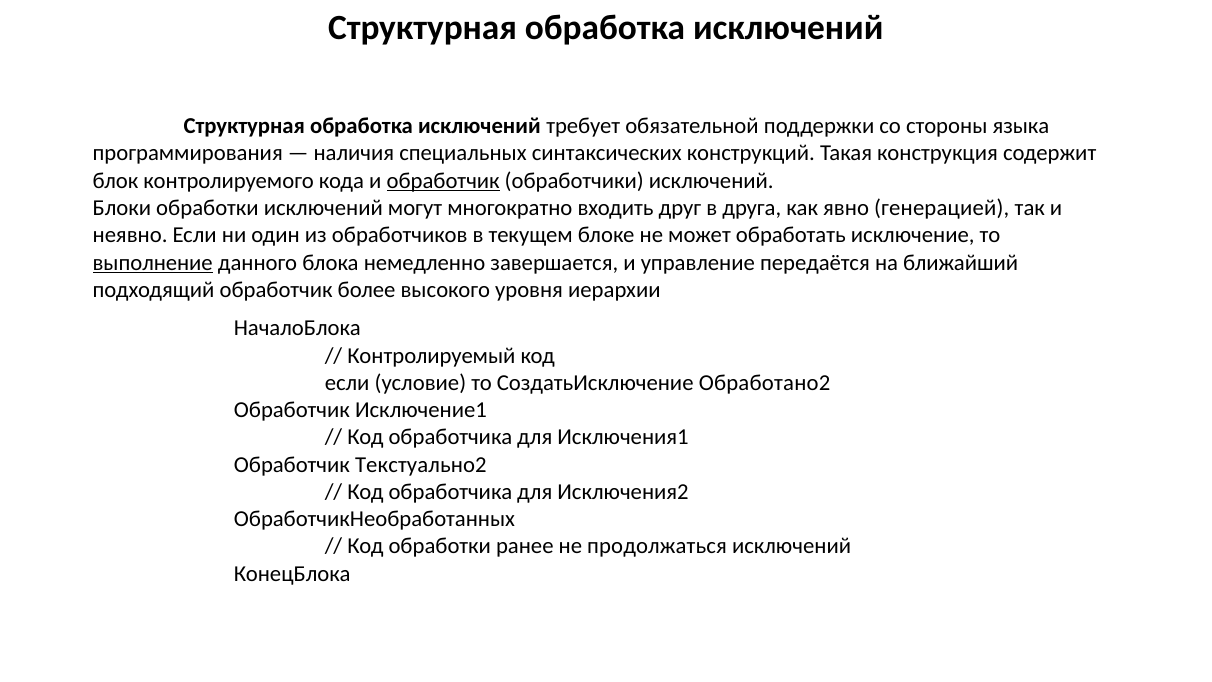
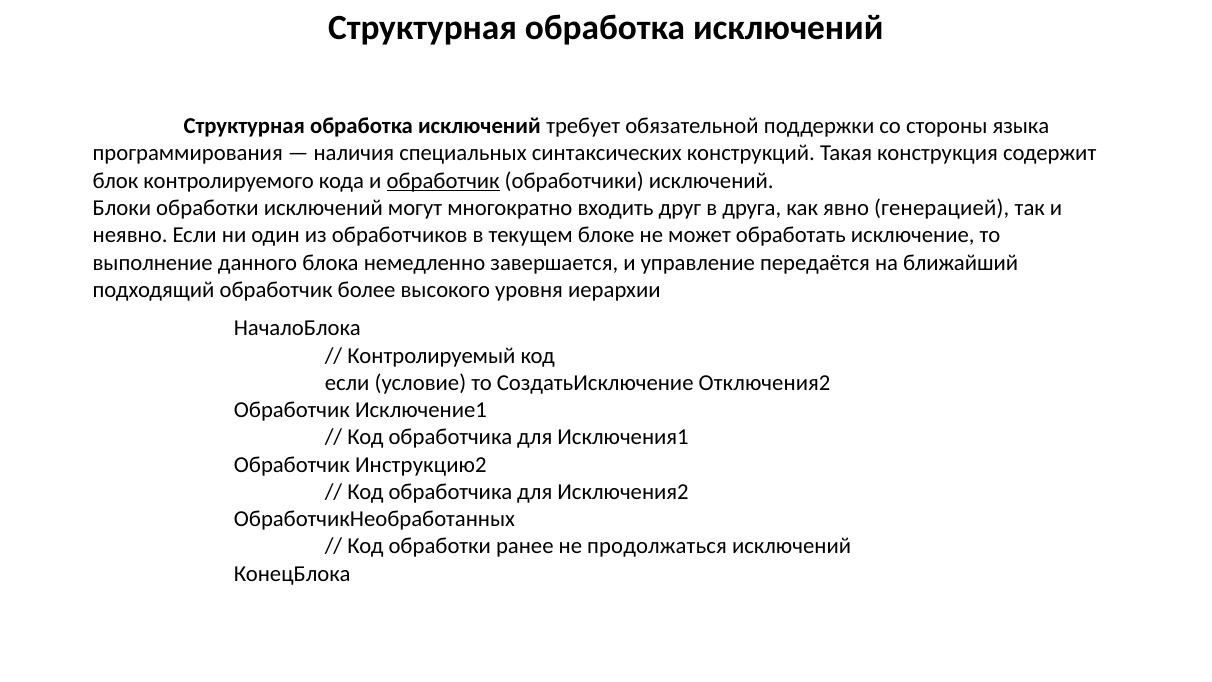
выполнение underline: present -> none (153, 263)
Обработано2: Обработано2 -> Отключения2 (765, 383)
Текстуально2: Текстуально2 -> Инструкцию2 (421, 464)
